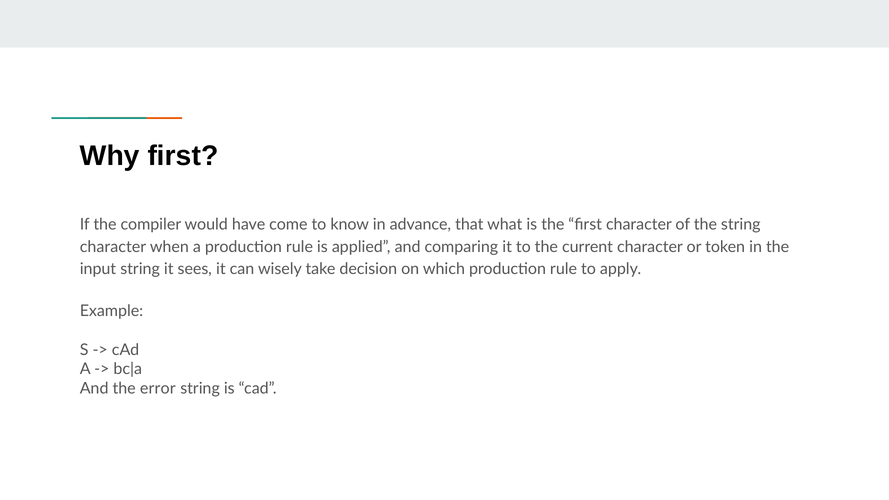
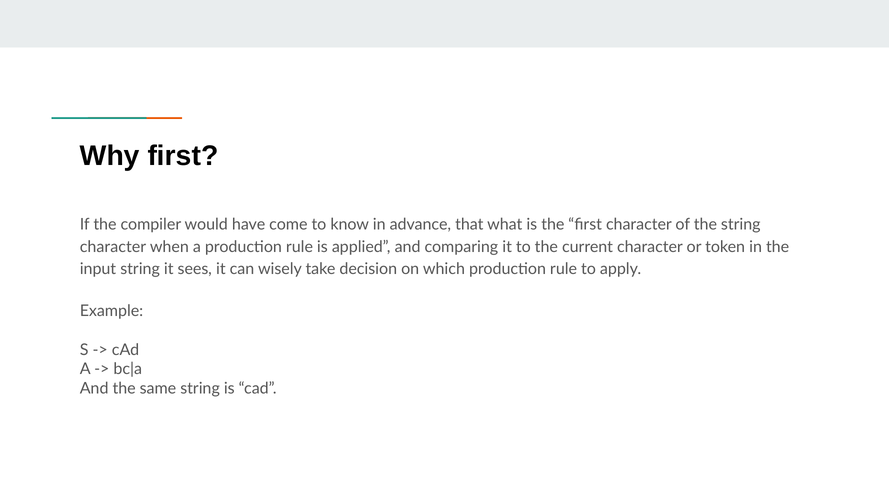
error: error -> same (158, 388)
